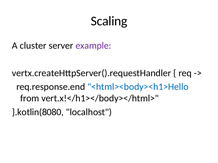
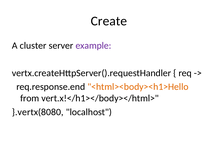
Scaling: Scaling -> Create (109, 21)
<html><body><h1>Hello colour: blue -> orange (138, 87)
}.kotlin(8080: }.kotlin(8080 -> }.vertx(8080 (38, 112)
